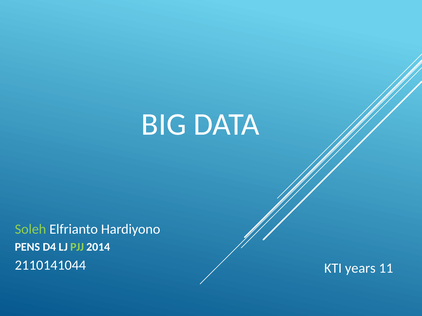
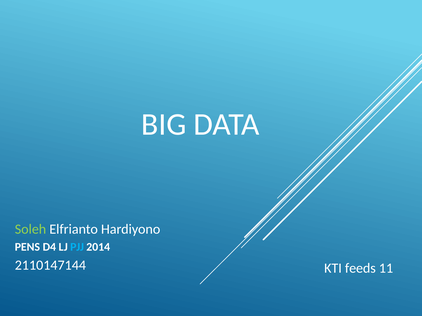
PJJ colour: light green -> light blue (77, 247)
2110141044: 2110141044 -> 2110147144 (50, 266)
years: years -> feeds (360, 269)
